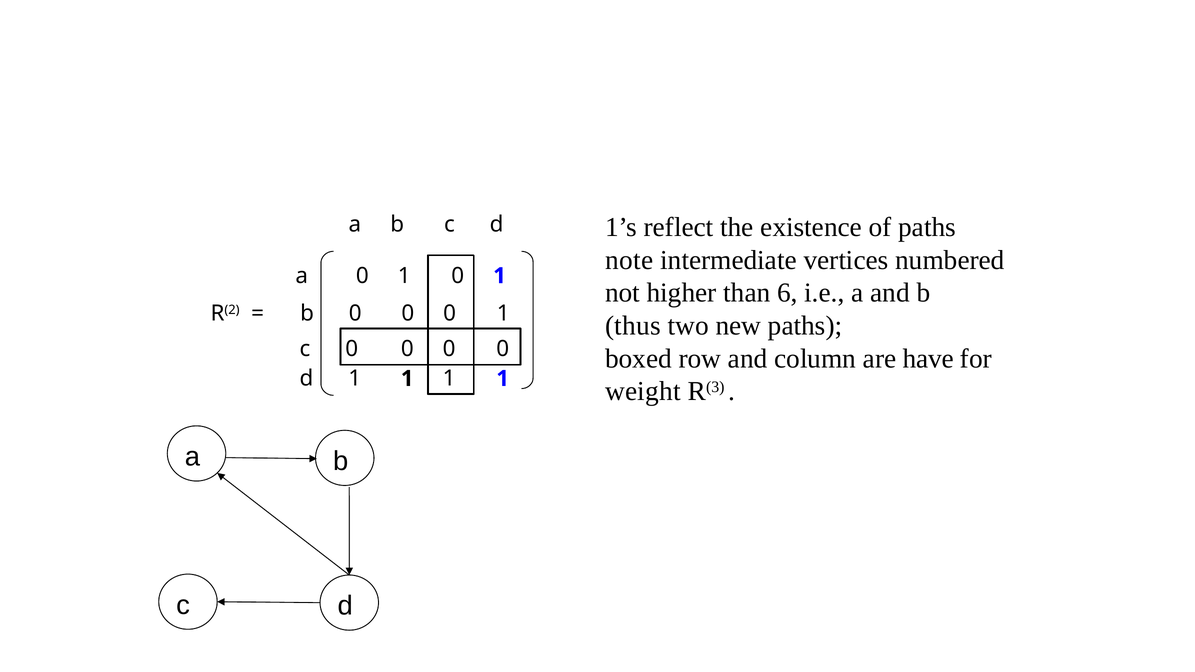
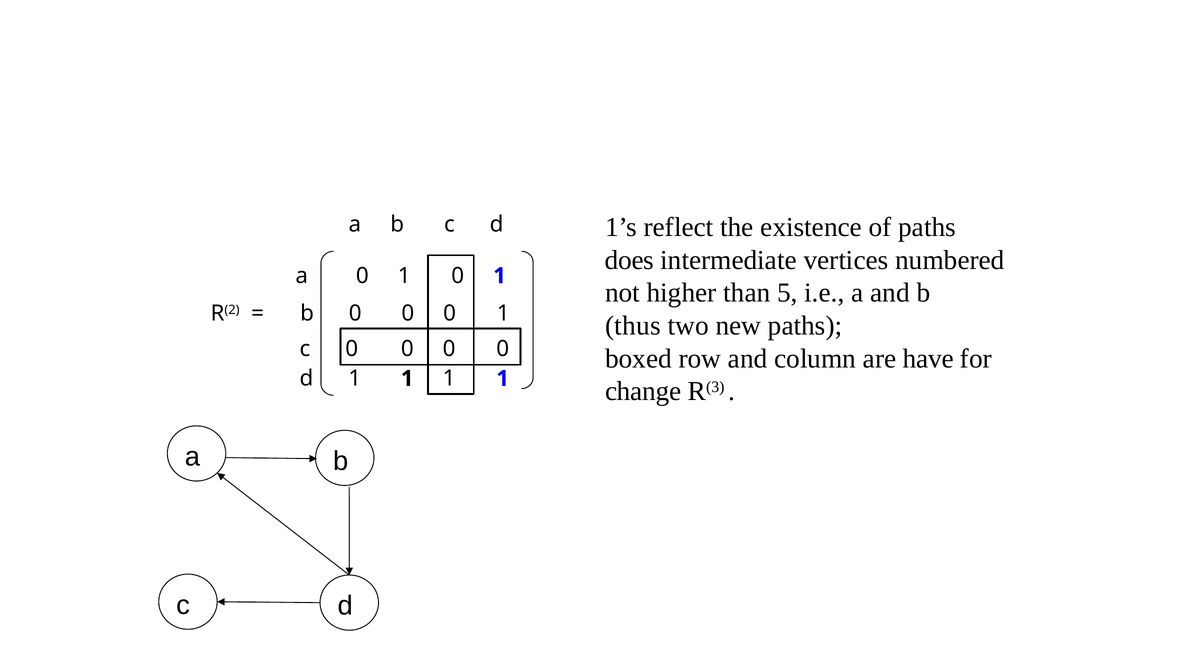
note: note -> does (629, 260)
6: 6 -> 5 (787, 293)
weight: weight -> change (643, 392)
